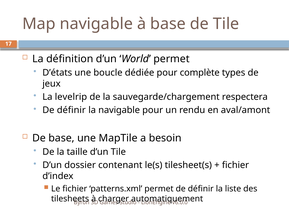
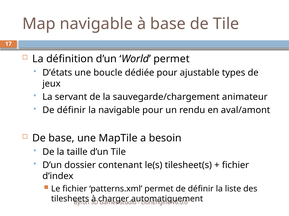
complète: complète -> ajustable (200, 73)
levelrip: levelrip -> servant (71, 97)
respectera: respectera -> animateur (245, 97)
